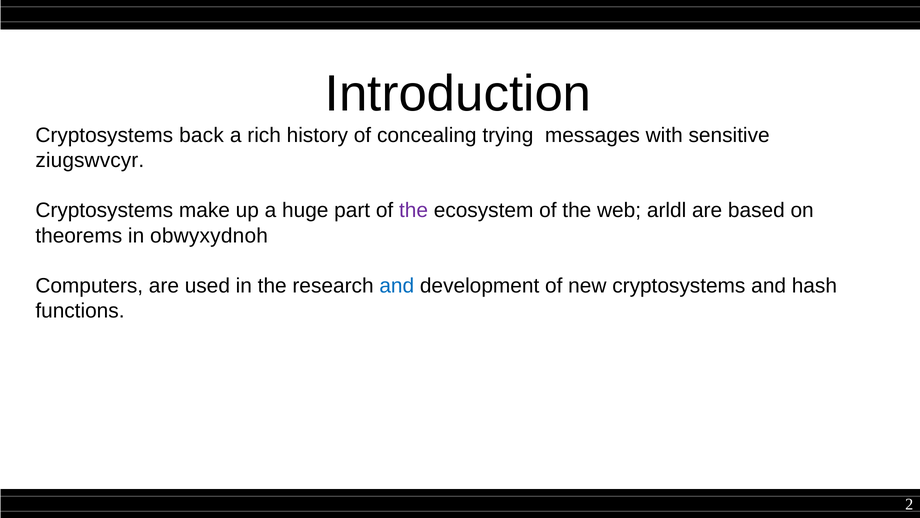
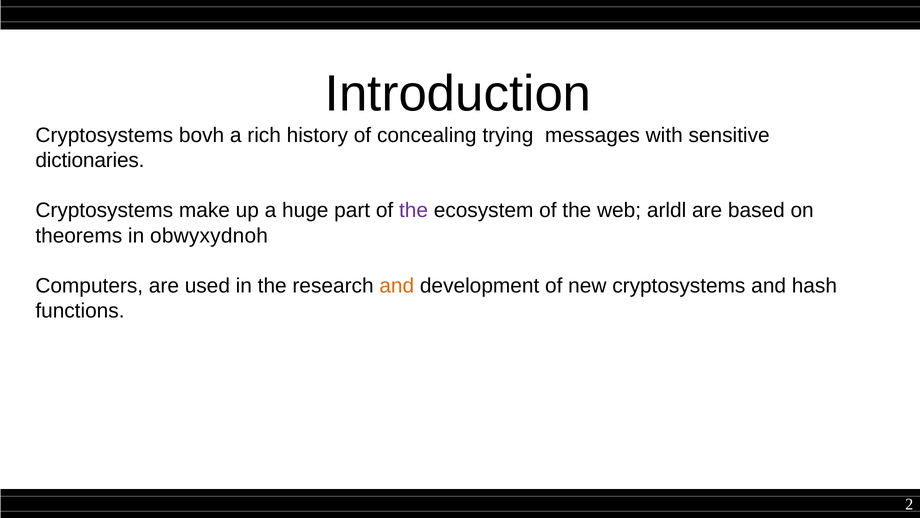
back: back -> bovh (202, 135)
ziugswvcyr: ziugswvcyr -> dictionaries (90, 160)
and colour: blue -> orange (397, 286)
